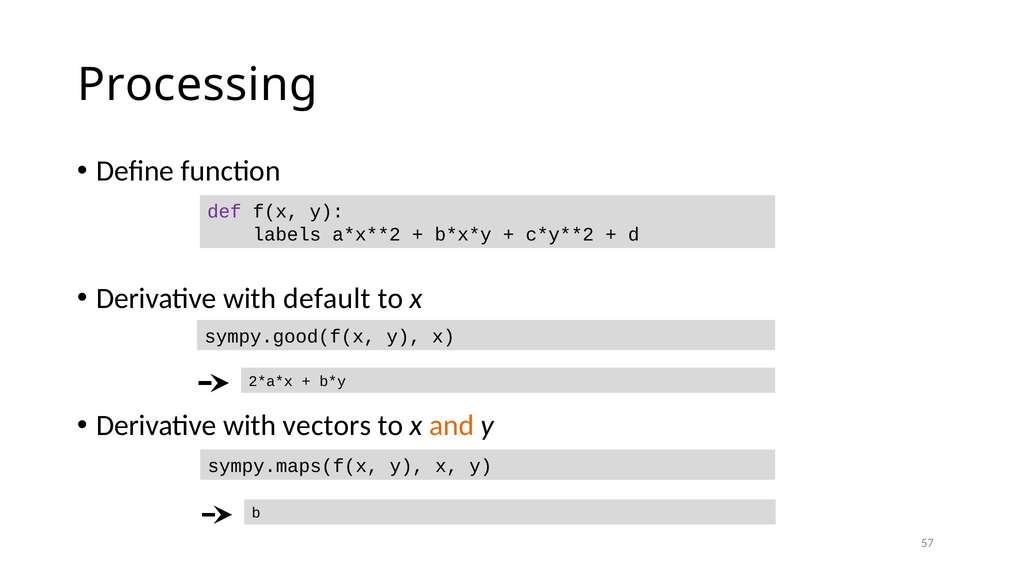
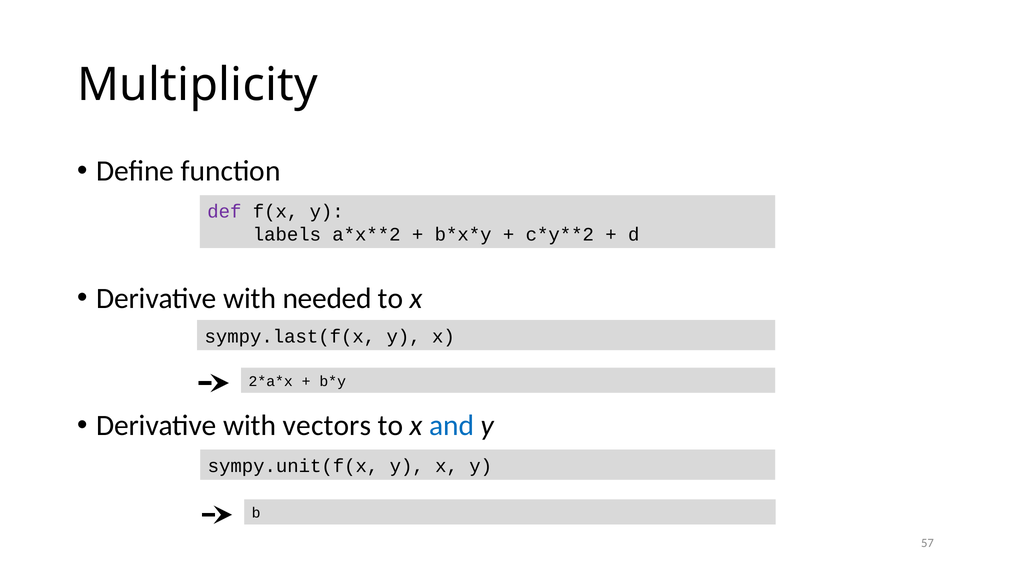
Processing: Processing -> Multiplicity (197, 85)
default: default -> needed (327, 298)
sympy.good(f(x: sympy.good(f(x -> sympy.last(f(x (290, 336)
and colour: orange -> blue (452, 425)
sympy.maps(f(x: sympy.maps(f(x -> sympy.unit(f(x (293, 466)
